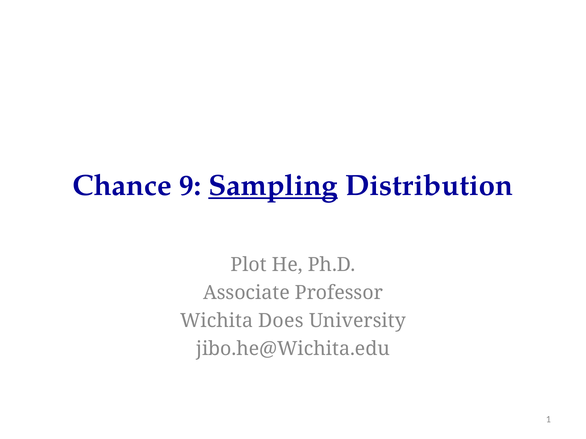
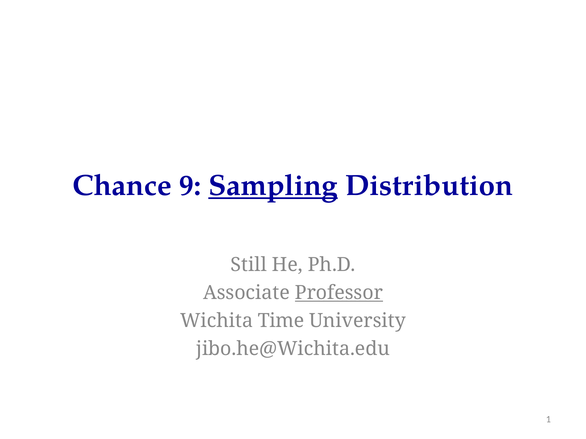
Plot: Plot -> Still (249, 265)
Professor underline: none -> present (339, 293)
Does: Does -> Time (281, 321)
